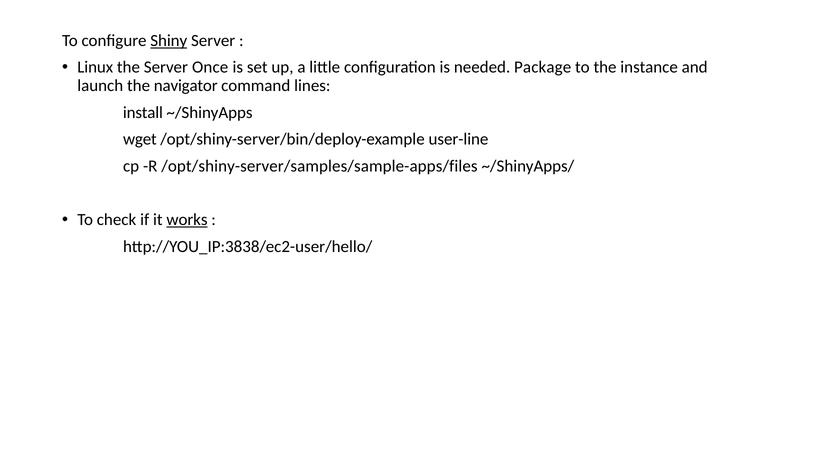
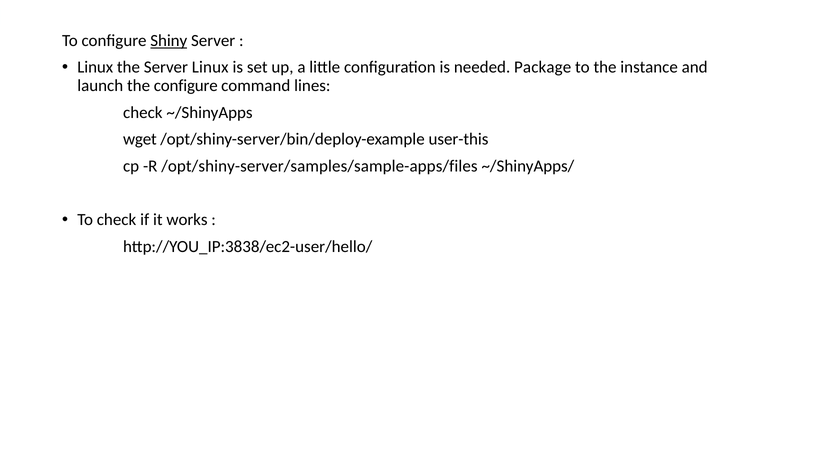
Server Once: Once -> Linux (210, 67)
the navigator: navigator -> configure (186, 86)
install: install -> check (143, 112)
user-line: user-line -> user-this (458, 139)
works underline: present -> none (187, 220)
